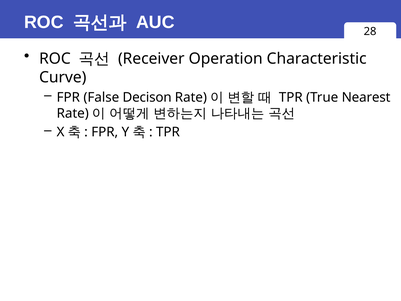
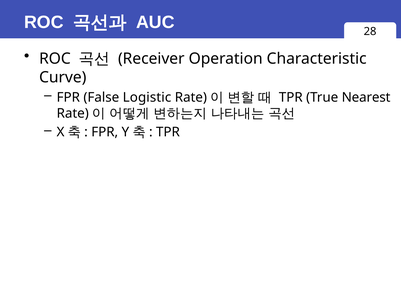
Decison: Decison -> Logistic (147, 97)
